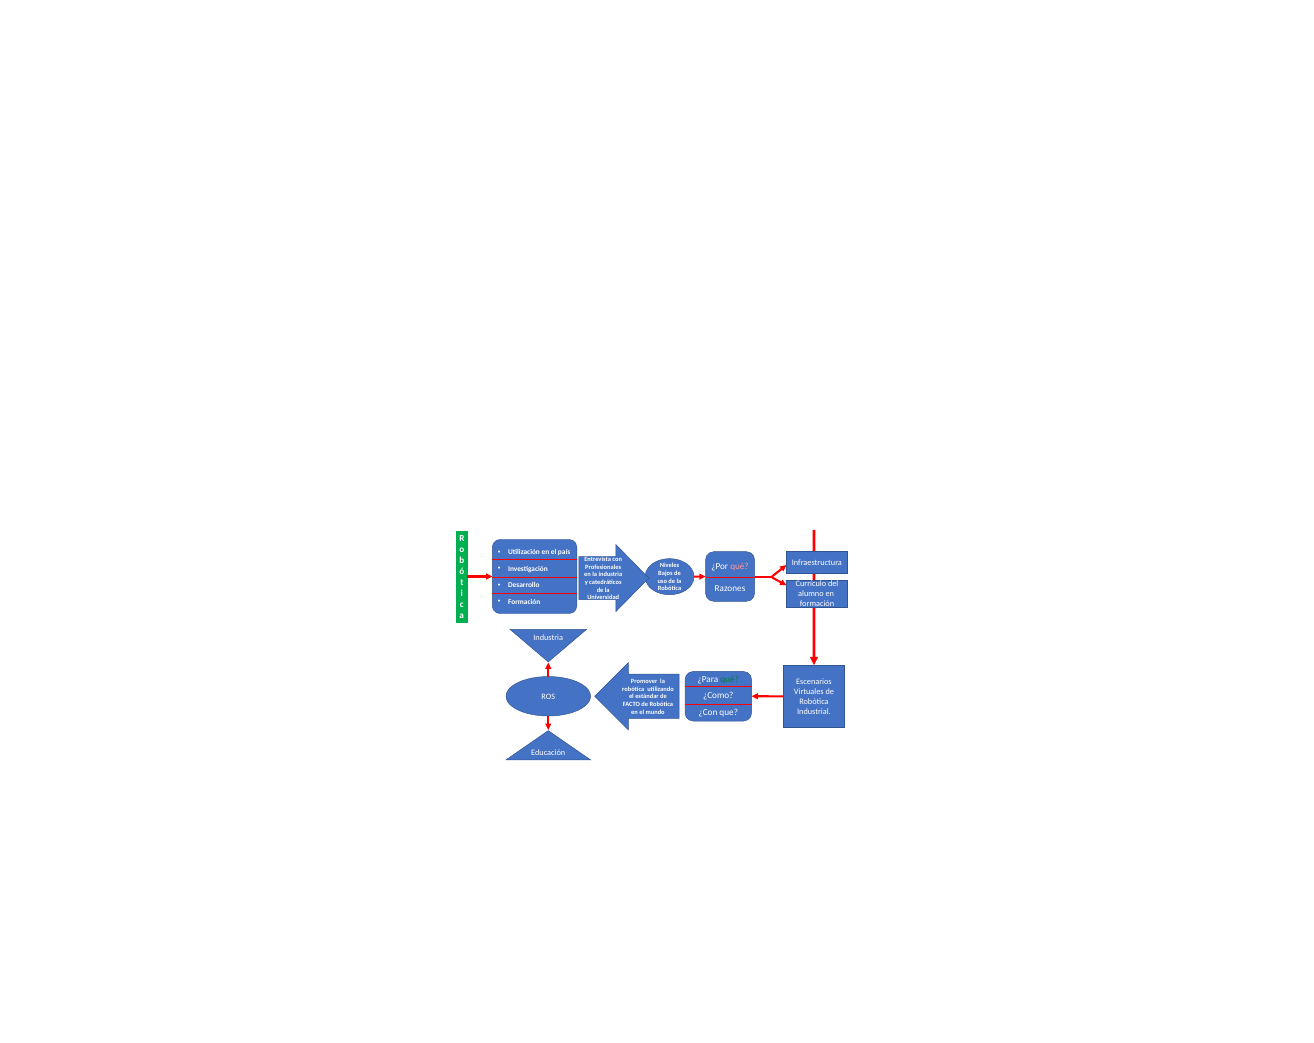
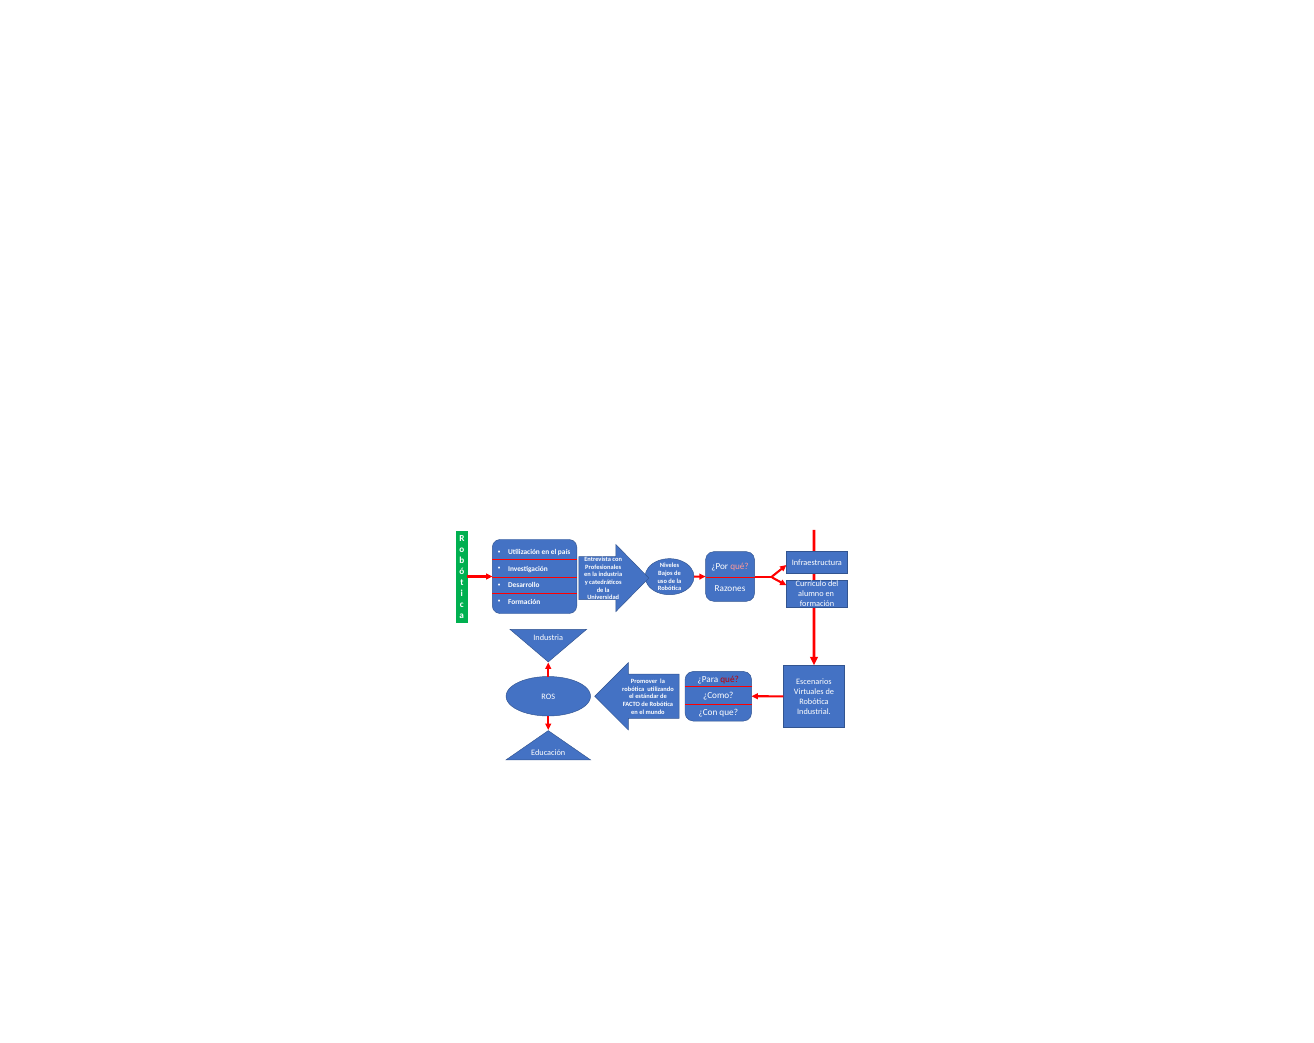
qué colour: green -> red (730, 679)
